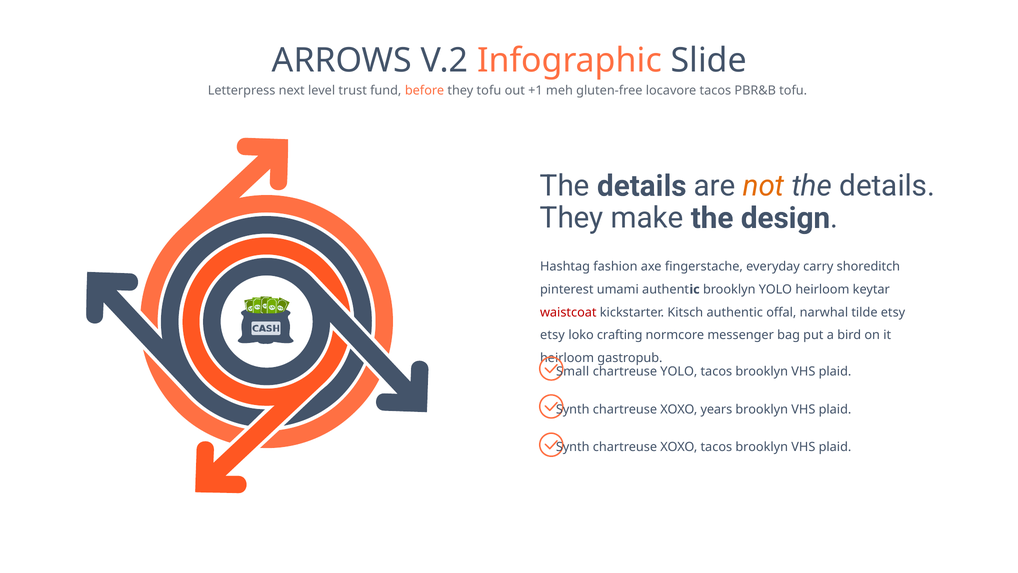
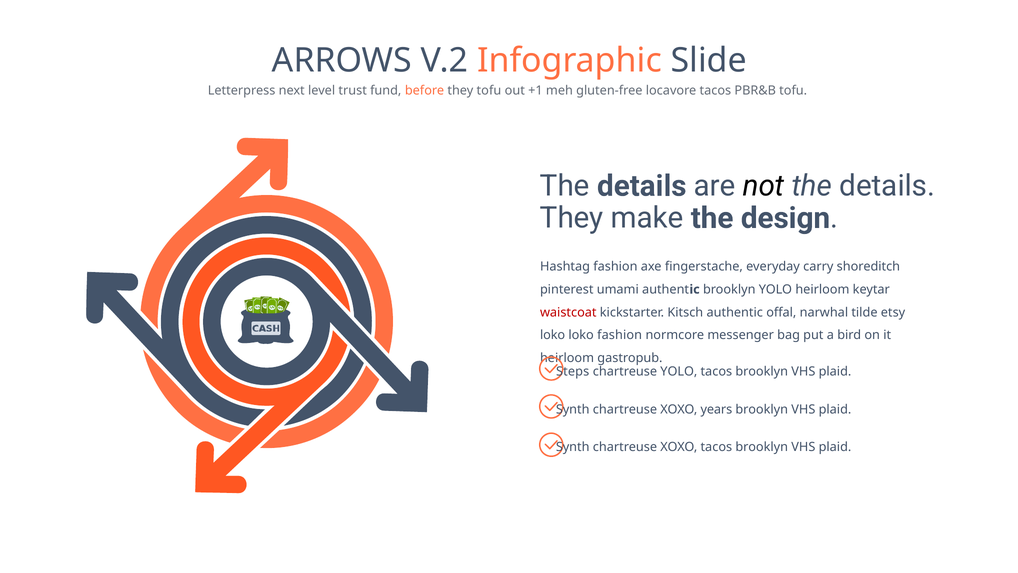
not colour: orange -> black (764, 186)
etsy: etsy -> loko (553, 335)
loko crafting: crafting -> fashion (620, 335)
Small: Small -> Steps (573, 371)
